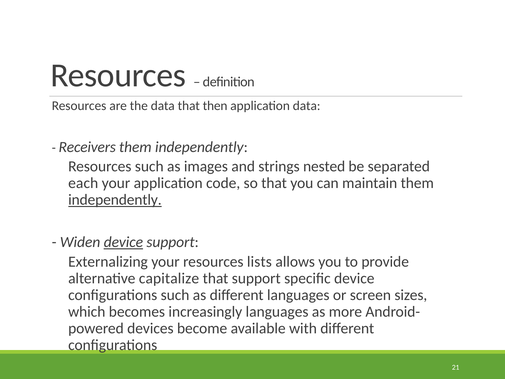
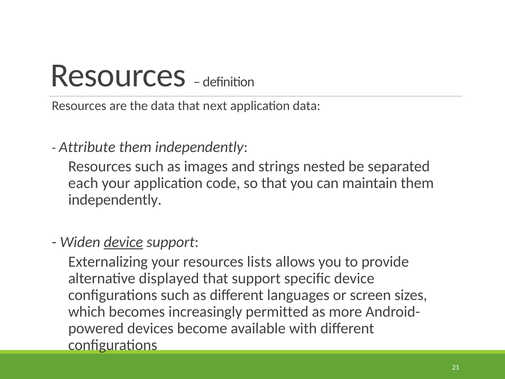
then: then -> next (215, 106)
Receivers: Receivers -> Attribute (87, 147)
independently underline: present -> none (115, 200)
capitalize: capitalize -> displayed (169, 278)
increasingly languages: languages -> permitted (277, 311)
